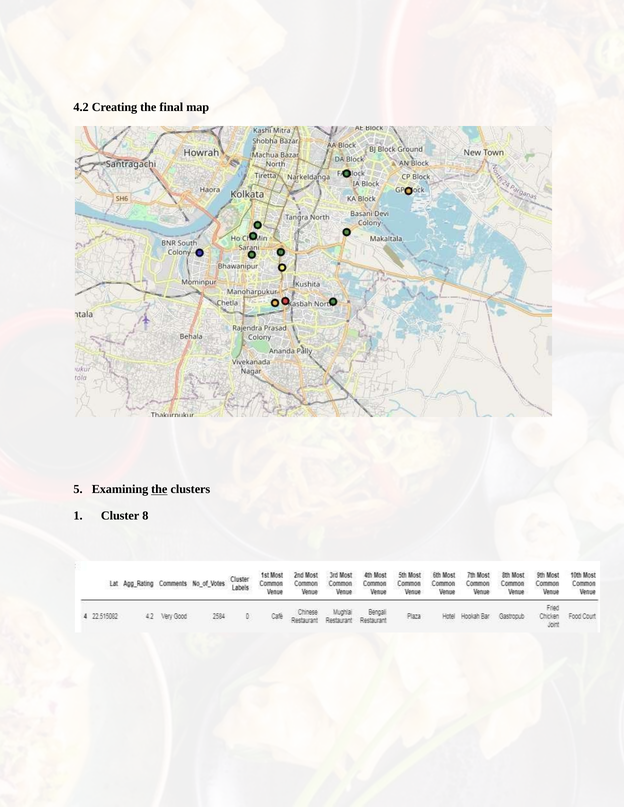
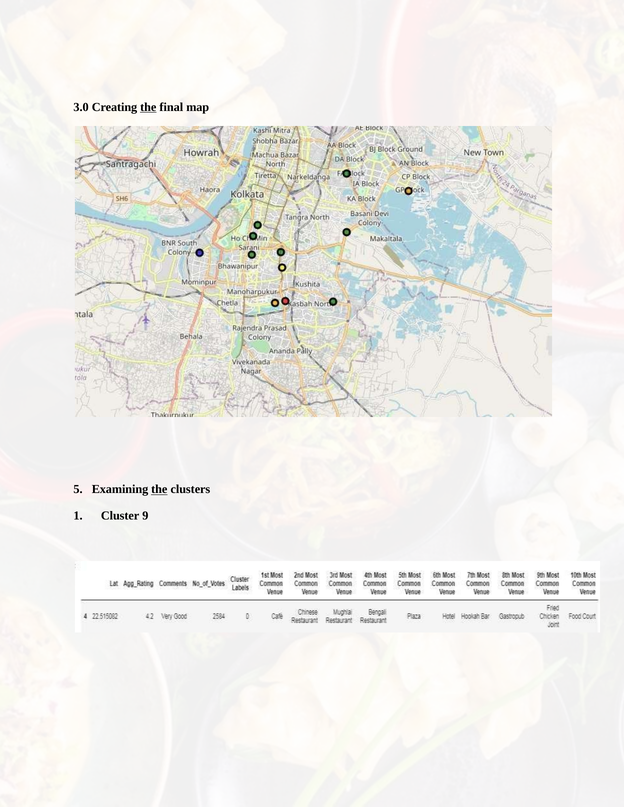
4.2: 4.2 -> 3.0 (81, 107)
the underline: none -> present (148, 107)
8: 8 -> 9 (145, 516)
